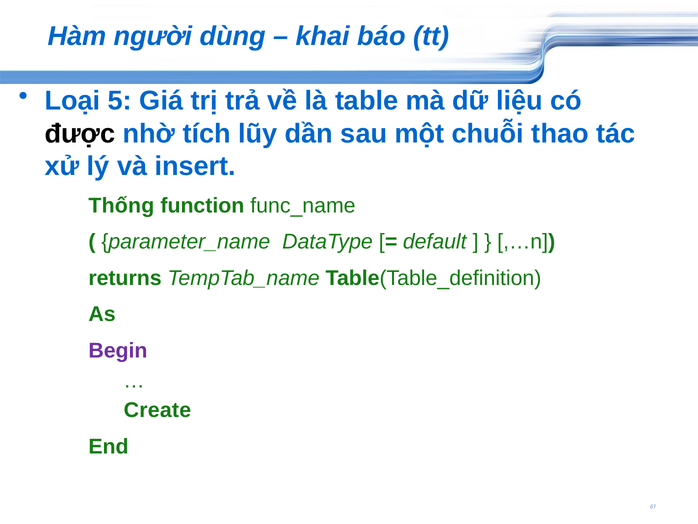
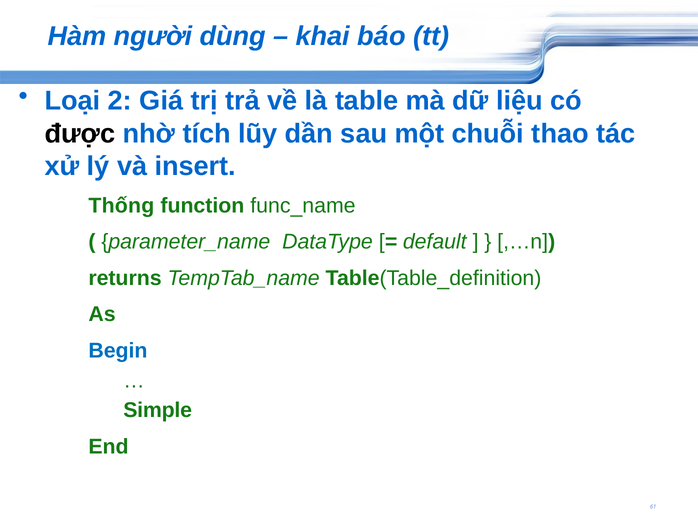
5: 5 -> 2 (120, 101)
Begin colour: purple -> blue (118, 350)
Create: Create -> Simple (158, 410)
